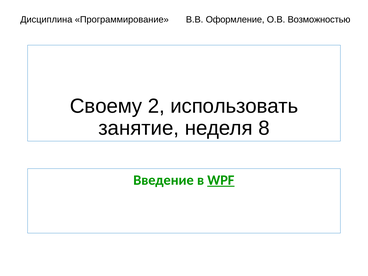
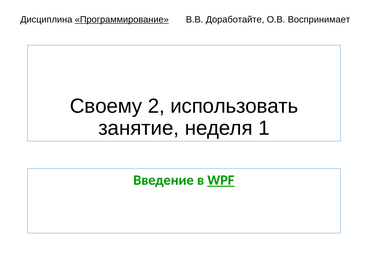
Программирование underline: none -> present (122, 19)
Оформление: Оформление -> Доработайте (235, 19)
Возможностью: Возможностью -> Воспринимает (319, 19)
8: 8 -> 1 (264, 128)
